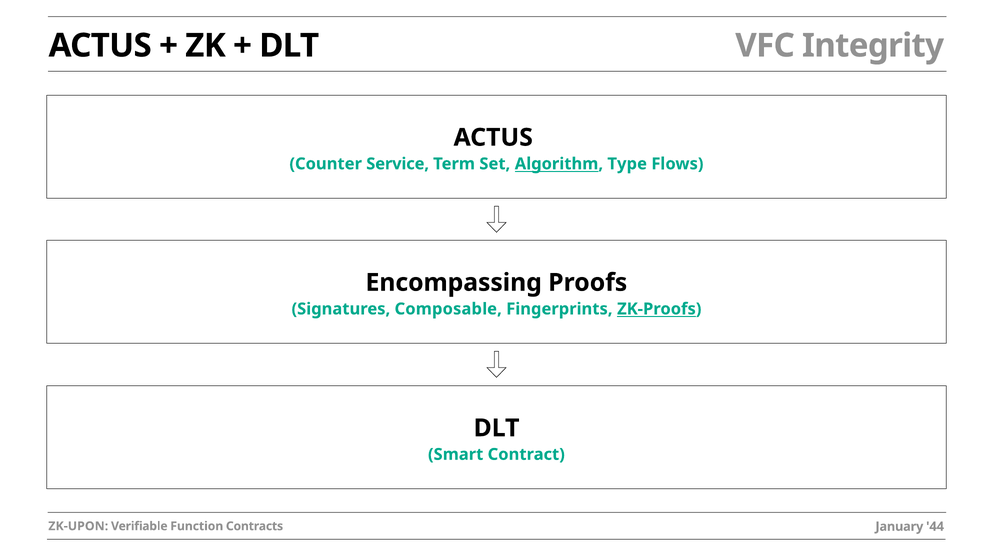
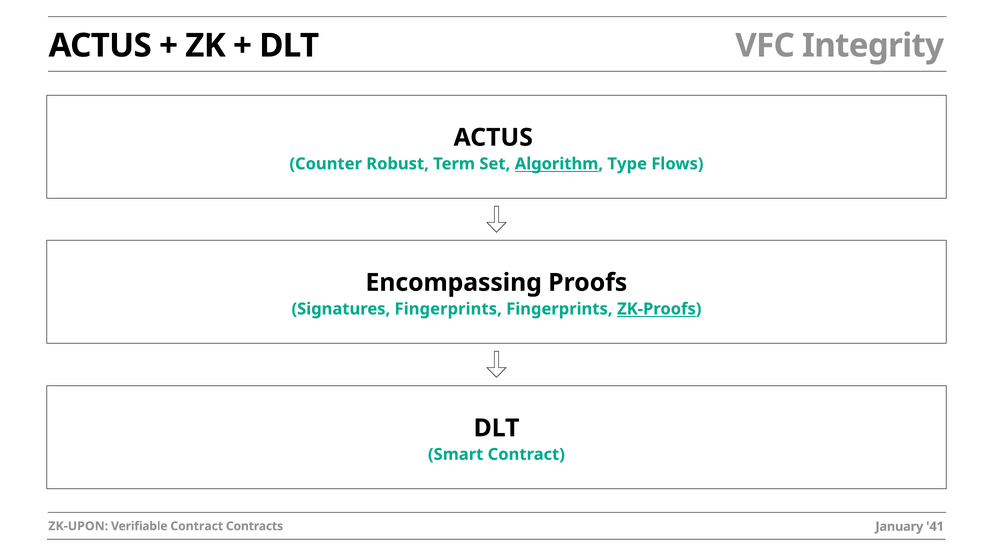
Service: Service -> Robust (398, 164)
Signatures Composable: Composable -> Fingerprints (448, 309)
Verifiable Function: Function -> Contract (197, 526)
44: 44 -> 41 (935, 526)
